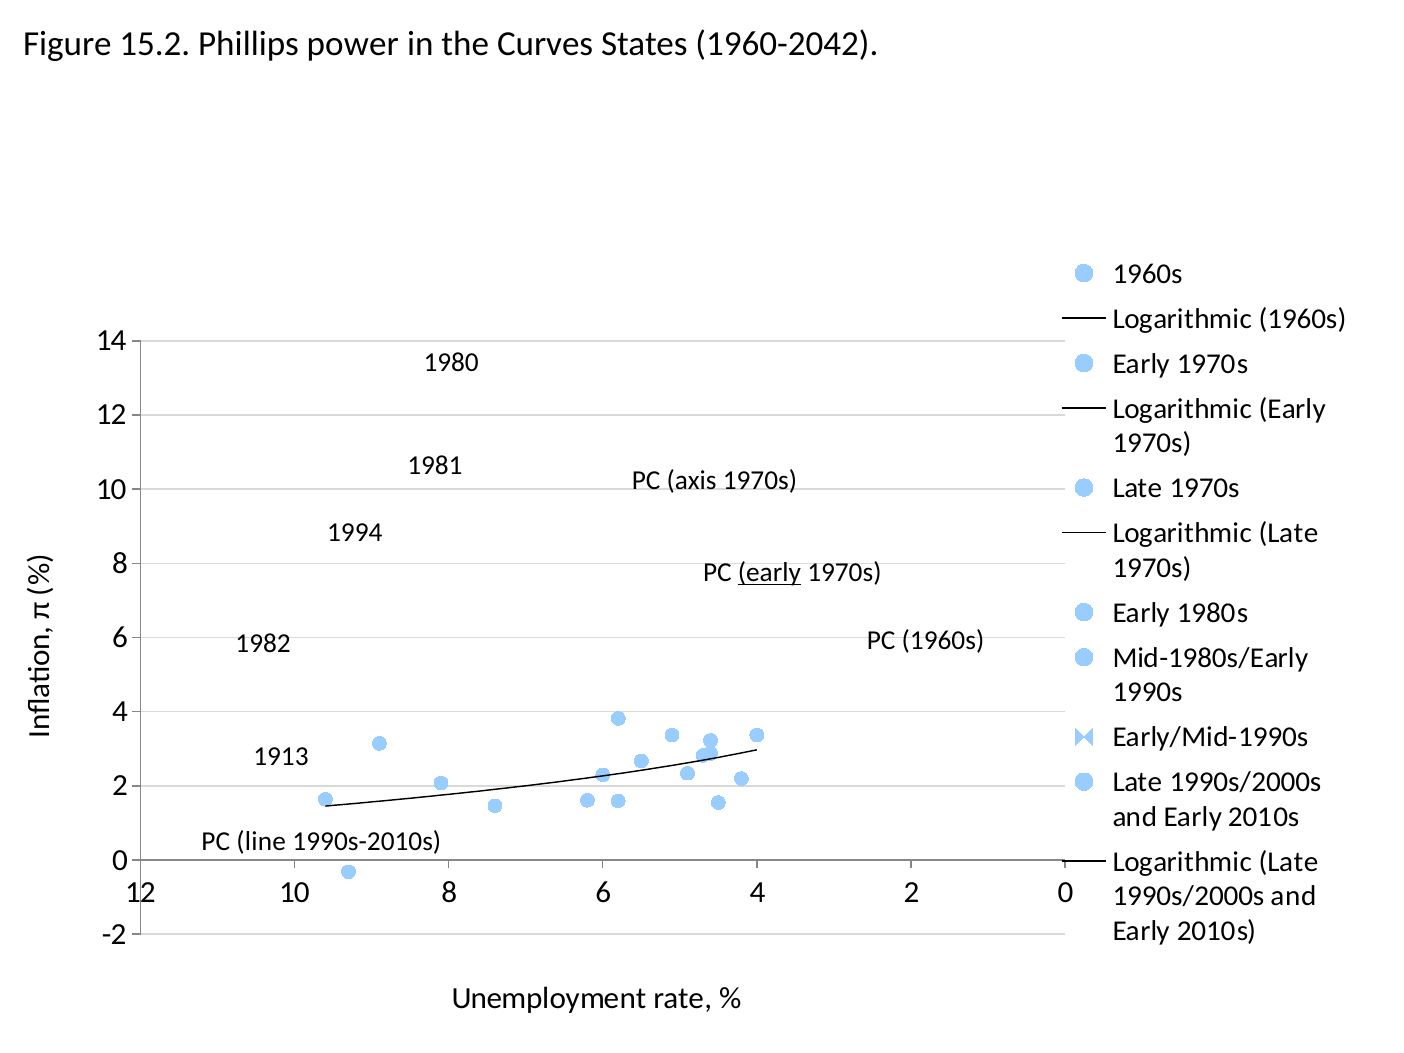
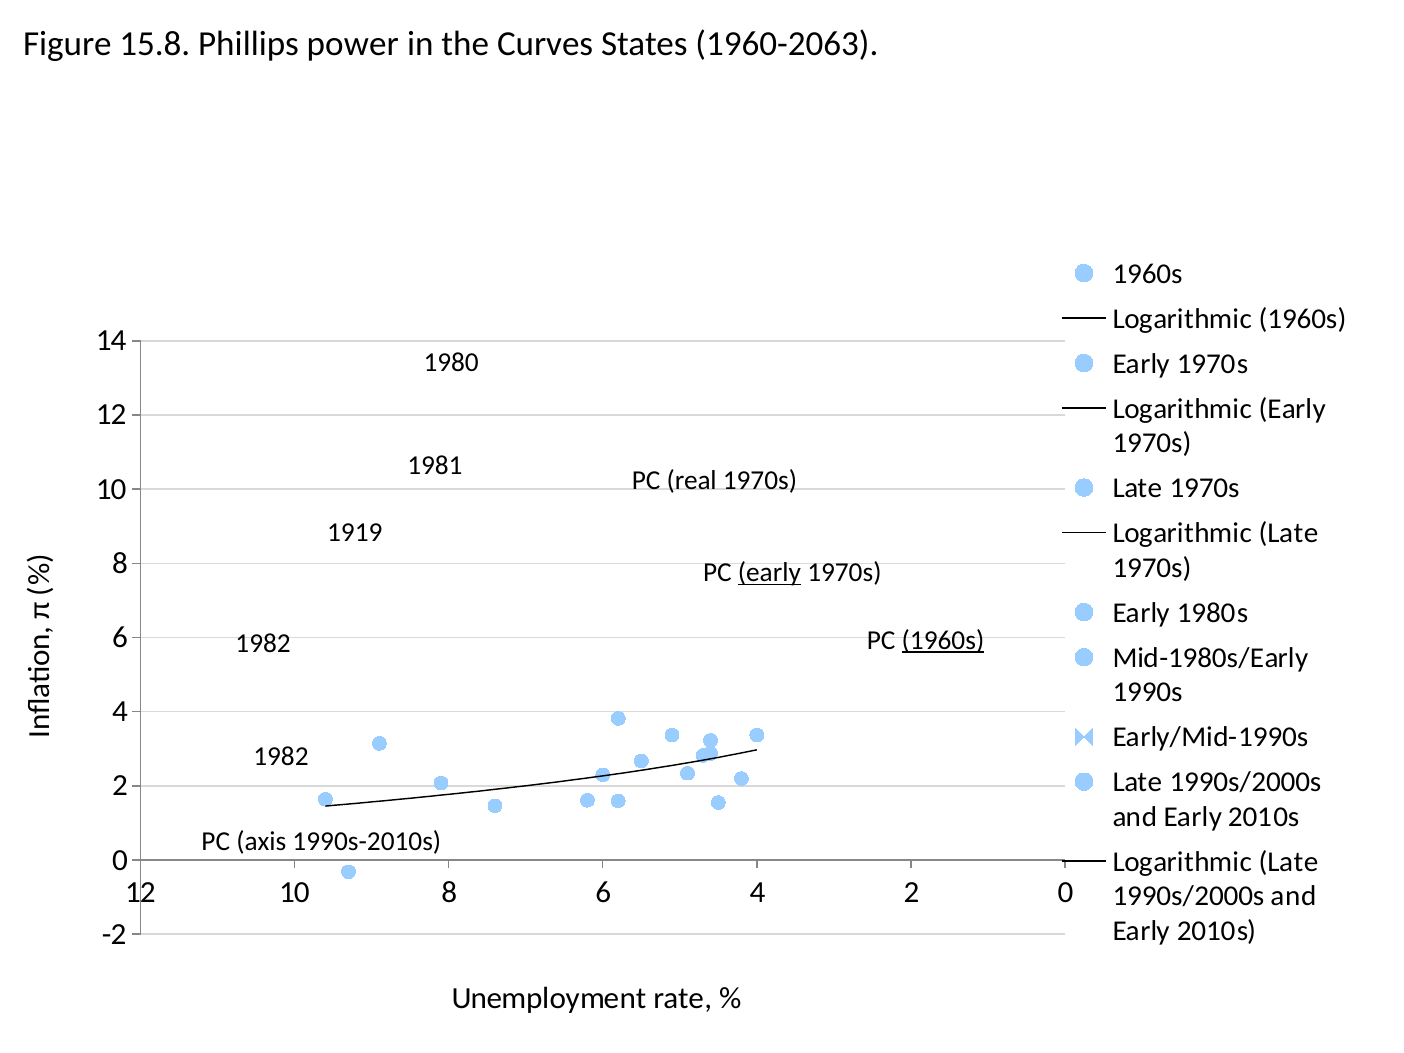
15.2: 15.2 -> 15.8 (155, 44)
1960-2042: 1960-2042 -> 1960-2063 (787, 44)
axis: axis -> real (692, 481)
1994: 1994 -> 1919 (355, 533)
1960s underline: none -> present (943, 640)
1913: 1913 -> 1982 (281, 757)
line: line -> axis (261, 842)
